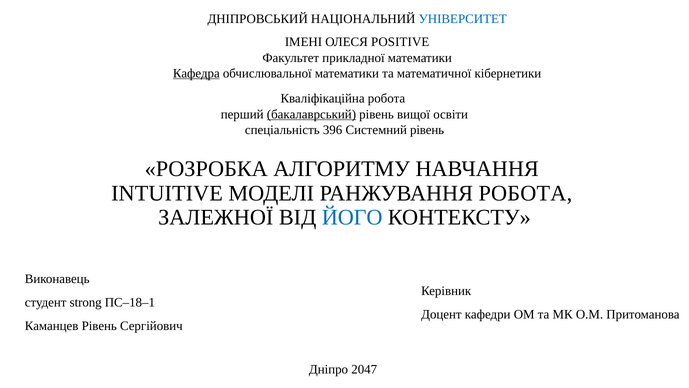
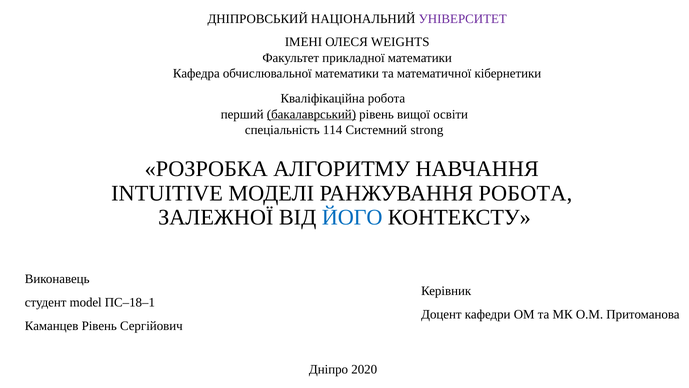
УНІВЕРСИТЕТ colour: blue -> purple (463, 19)
POSITIVE: POSITIVE -> WEIGHTS (400, 42)
Кафедра underline: present -> none (196, 73)
396: 396 -> 114 (333, 130)
Системний рівень: рівень -> strong (427, 130)
strong: strong -> model (86, 302)
2047: 2047 -> 2020 (364, 369)
